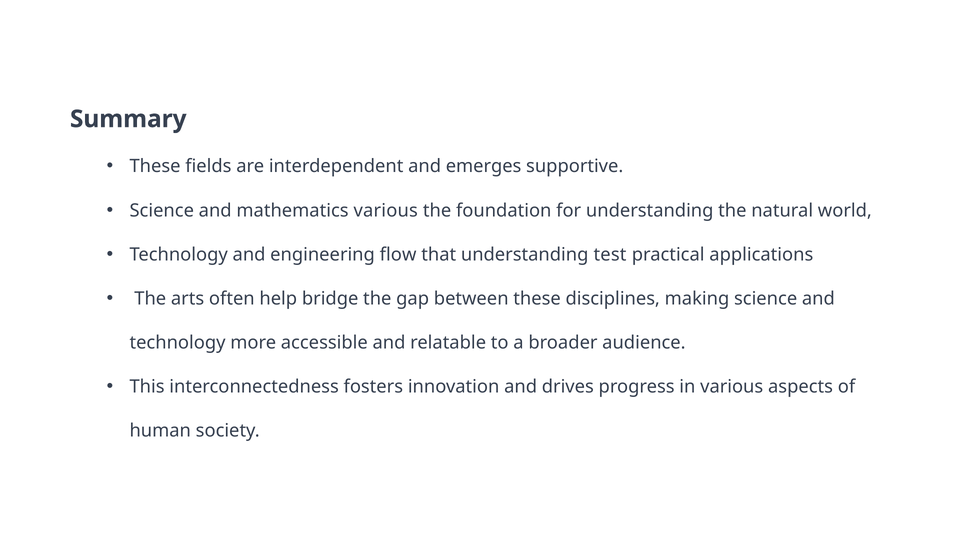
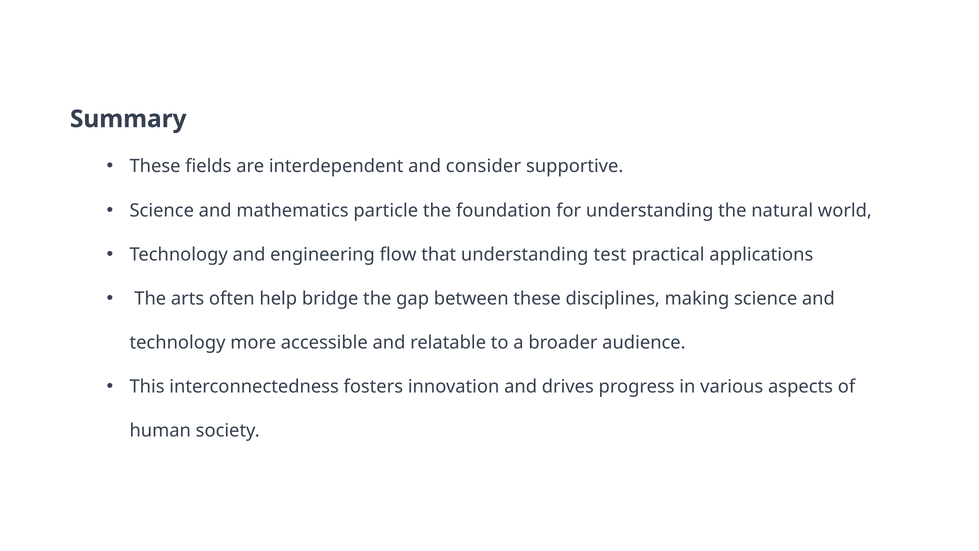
emerges: emerges -> consider (483, 166)
mathematics various: various -> particle (386, 210)
